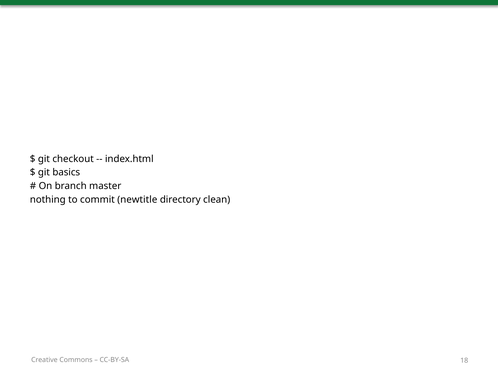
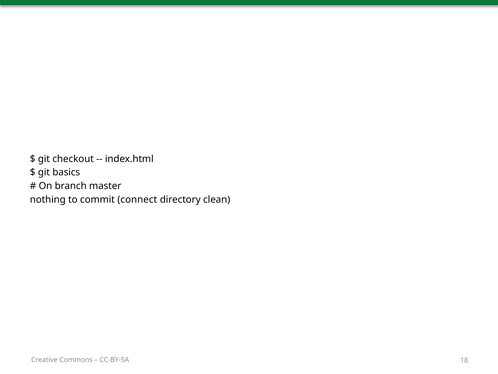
newtitle: newtitle -> connect (137, 199)
